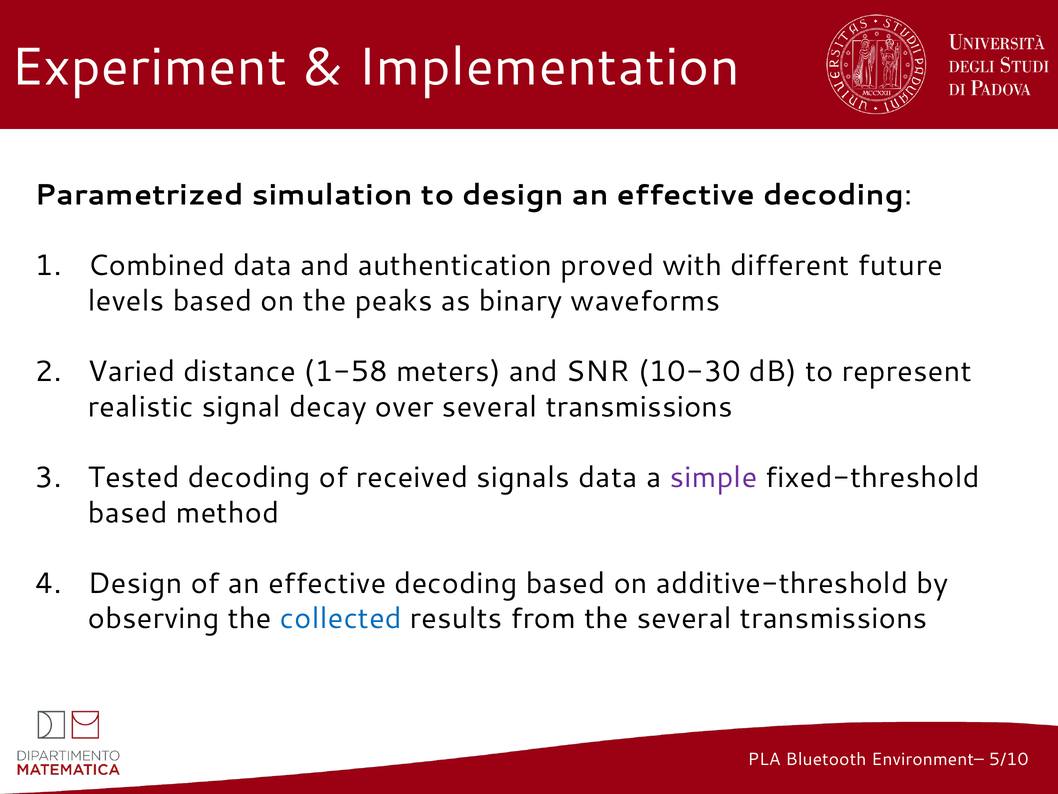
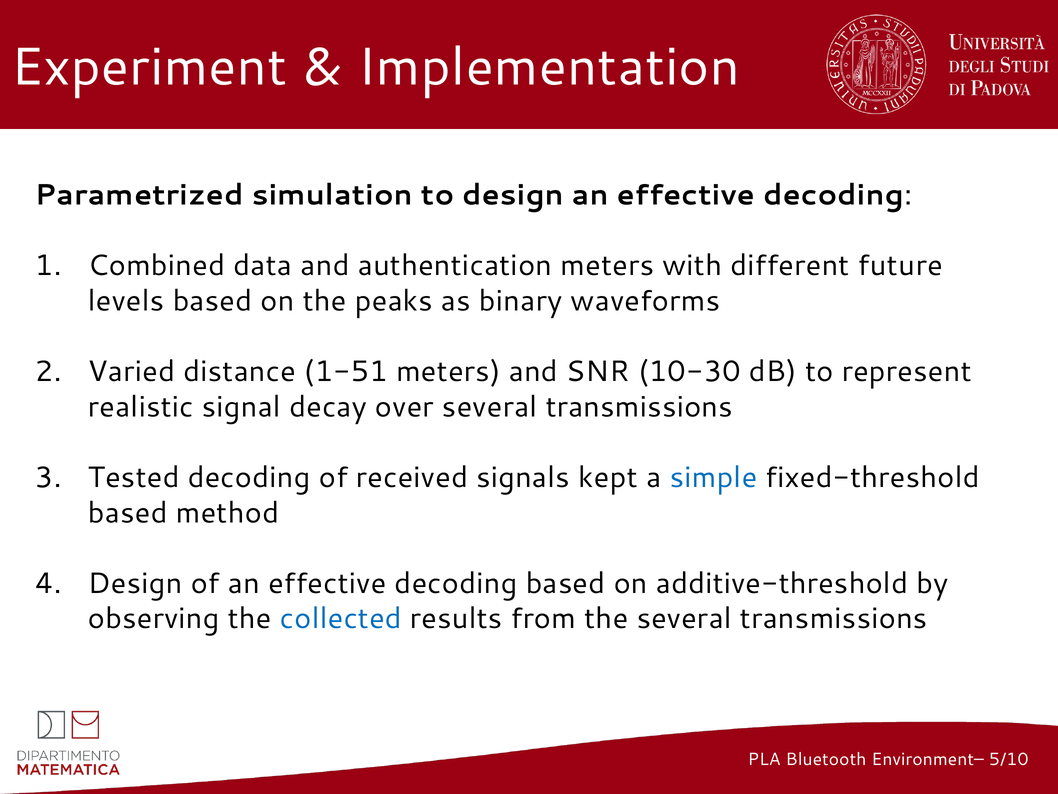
authentication proved: proved -> meters (607, 266)
1-58: 1-58 -> 1-51 (346, 371)
signals data: data -> kept (608, 477)
simple colour: purple -> blue (713, 477)
